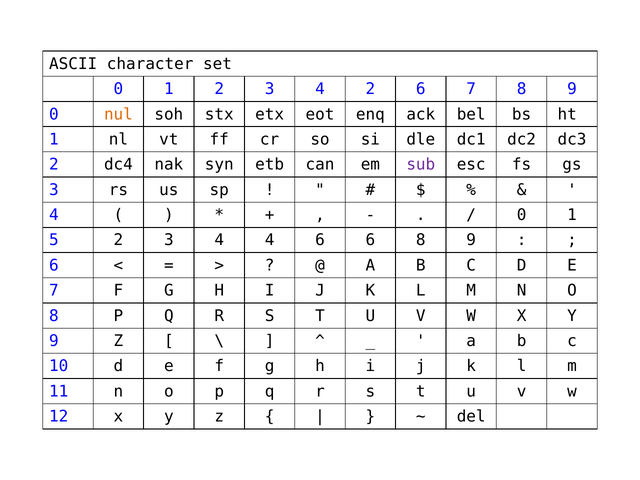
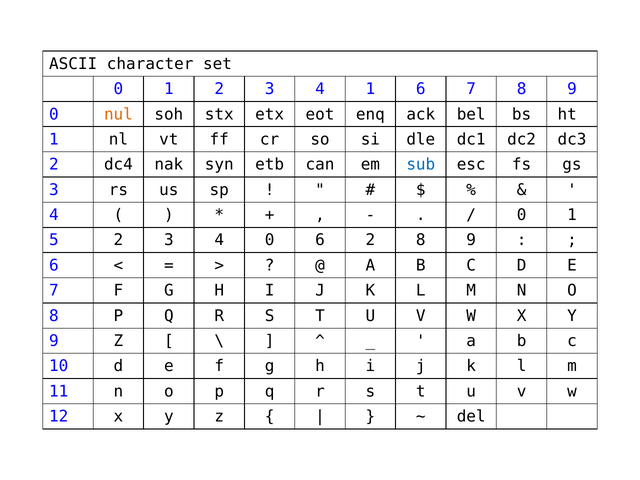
4 2: 2 -> 1 (370, 89)
sub colour: purple -> blue (421, 165)
4 4: 4 -> 0 (270, 240)
6 6: 6 -> 2 (370, 240)
